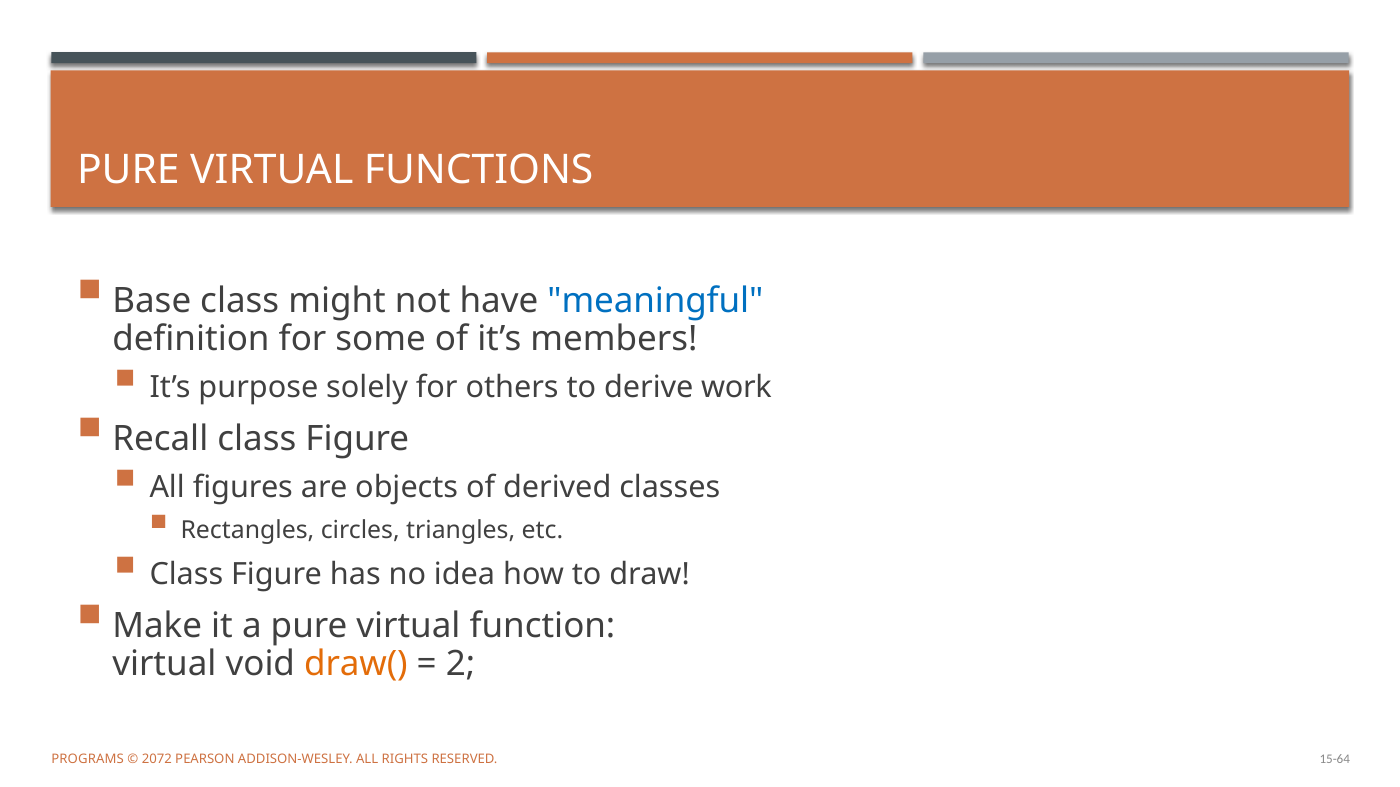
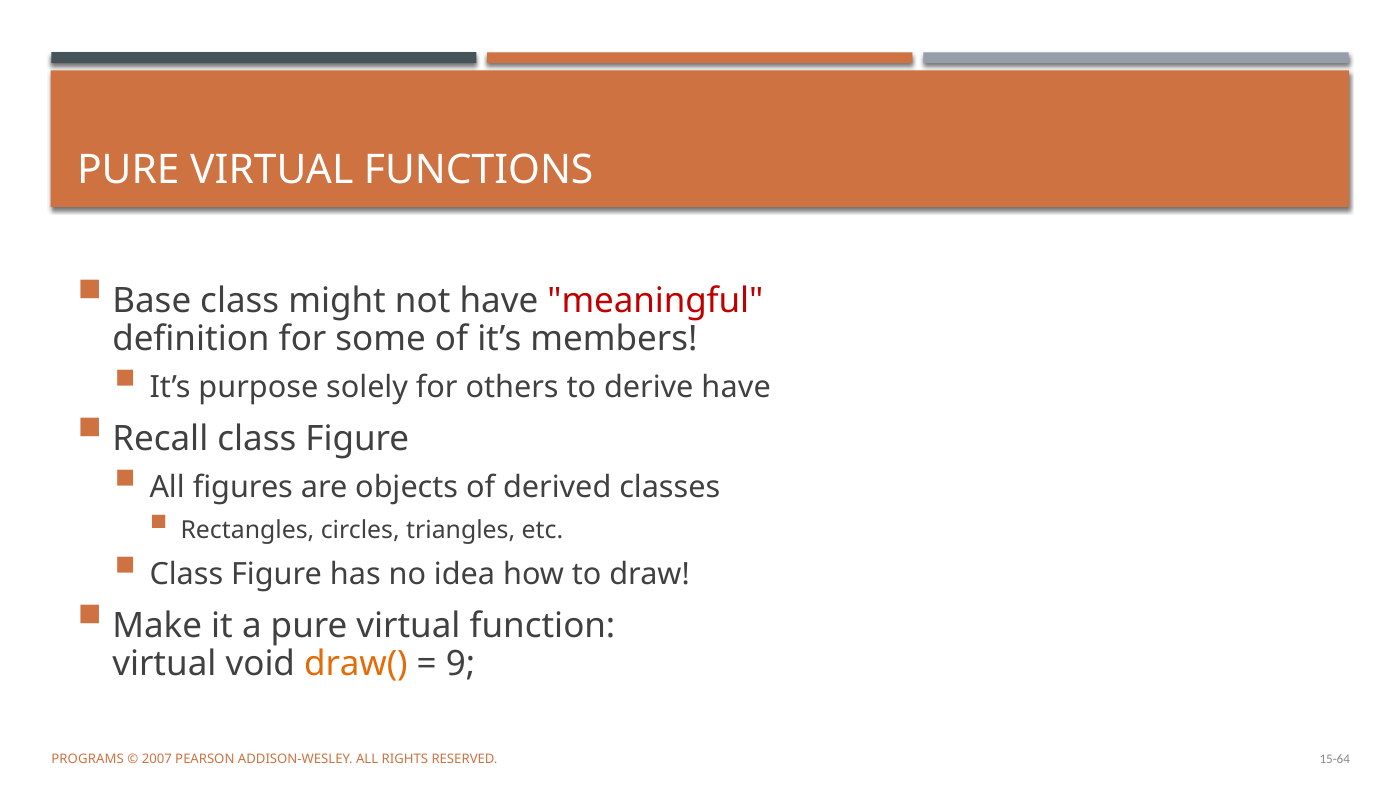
meaningful colour: blue -> red (655, 301)
derive work: work -> have (736, 388)
2: 2 -> 9 (461, 664)
2072: 2072 -> 2007 (157, 759)
